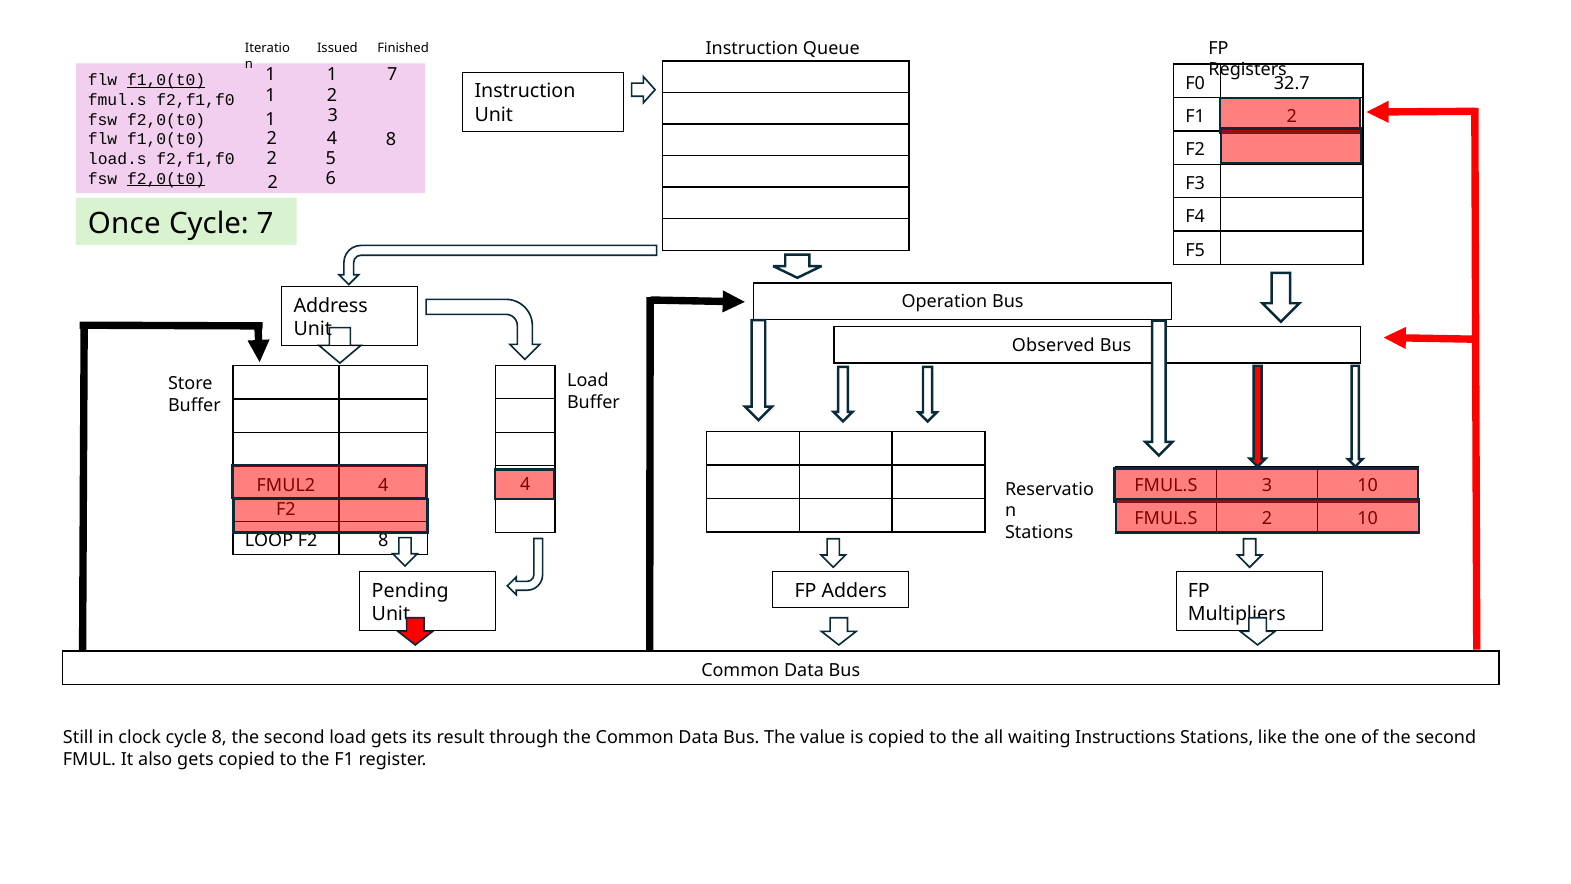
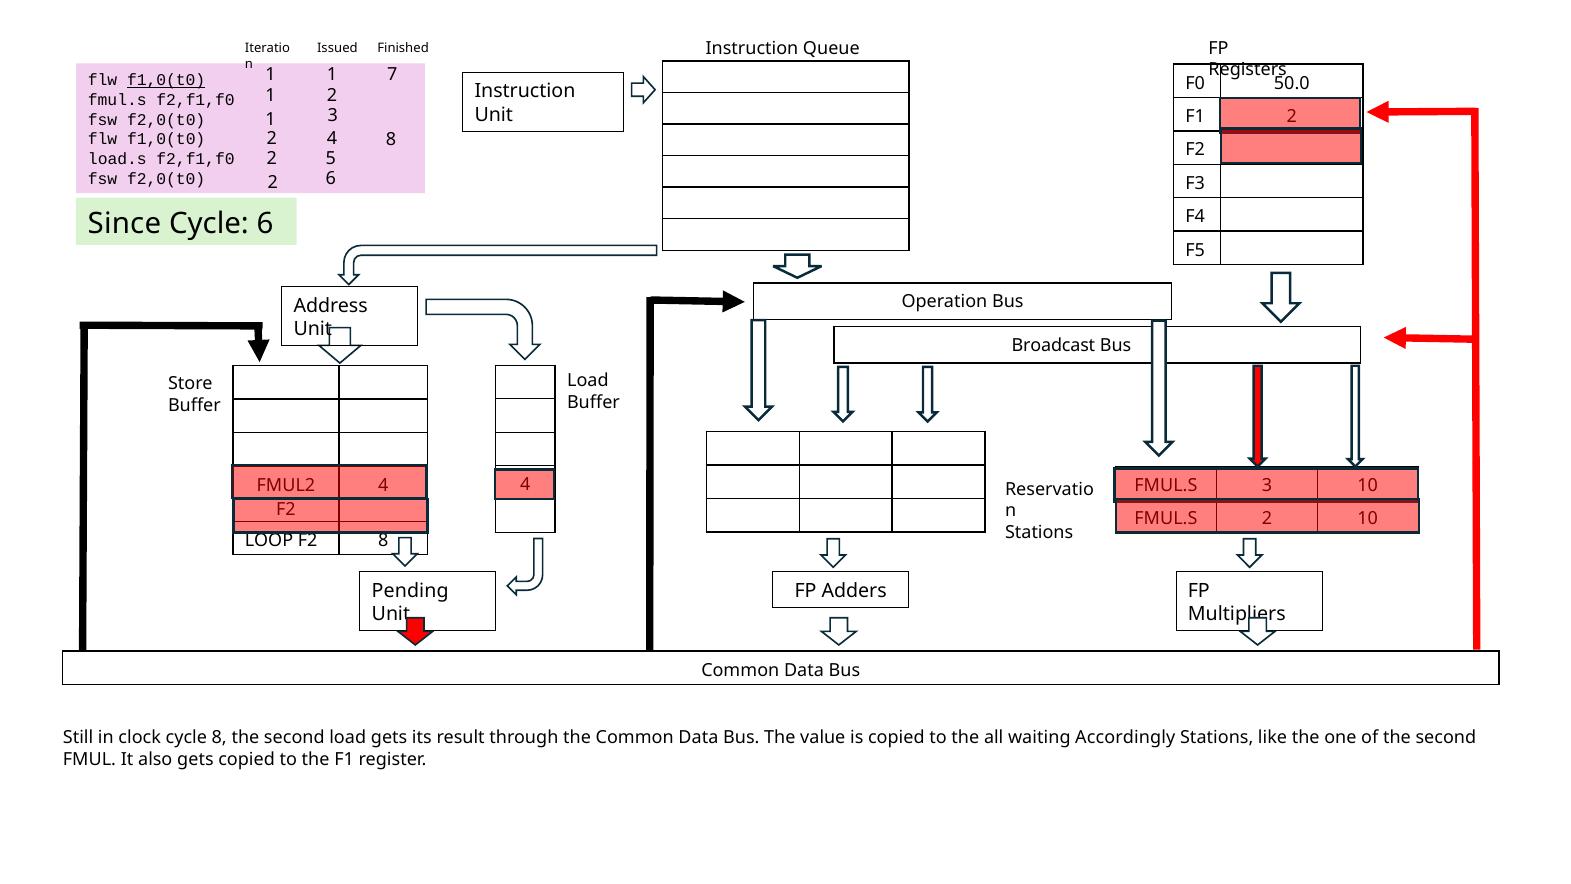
32.7: 32.7 -> 50.0 (1292, 83)
f2,0(t0 underline: present -> none (166, 179)
Once: Once -> Since (124, 223)
Cycle 7: 7 -> 6 (265, 223)
Observed: Observed -> Broadcast (1053, 346)
Instructions: Instructions -> Accordingly (1125, 738)
